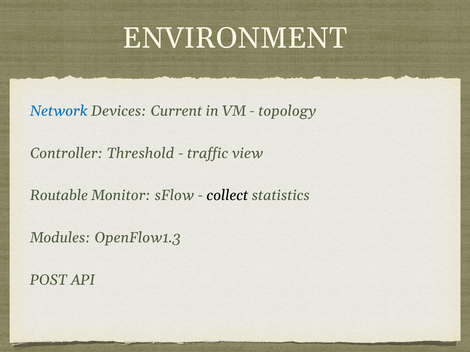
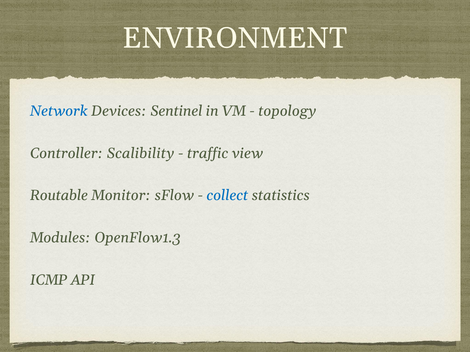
Current: Current -> Sentinel (176, 111)
Threshold: Threshold -> Scalibility (141, 153)
collect colour: black -> blue (227, 196)
POST: POST -> ICMP (48, 280)
